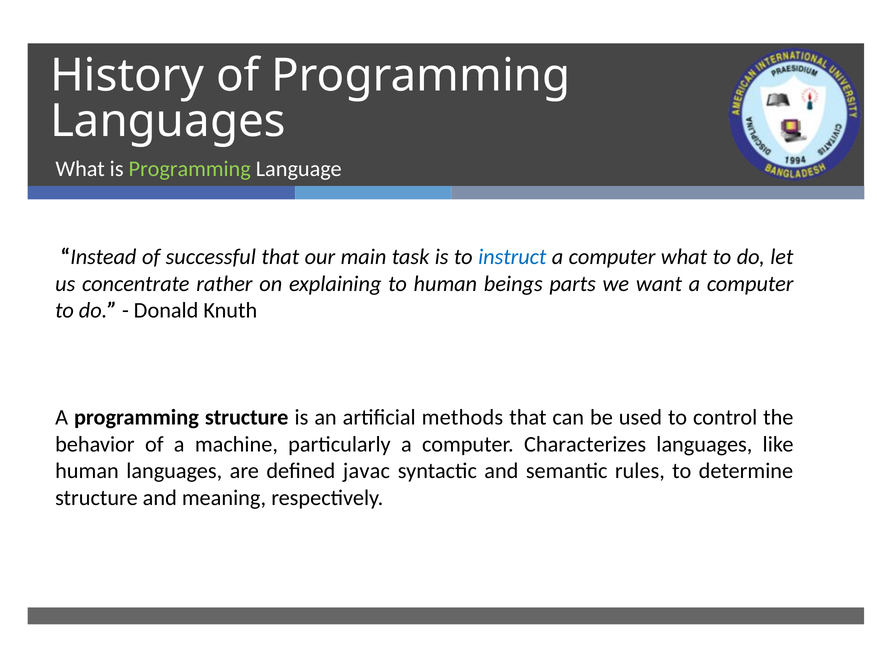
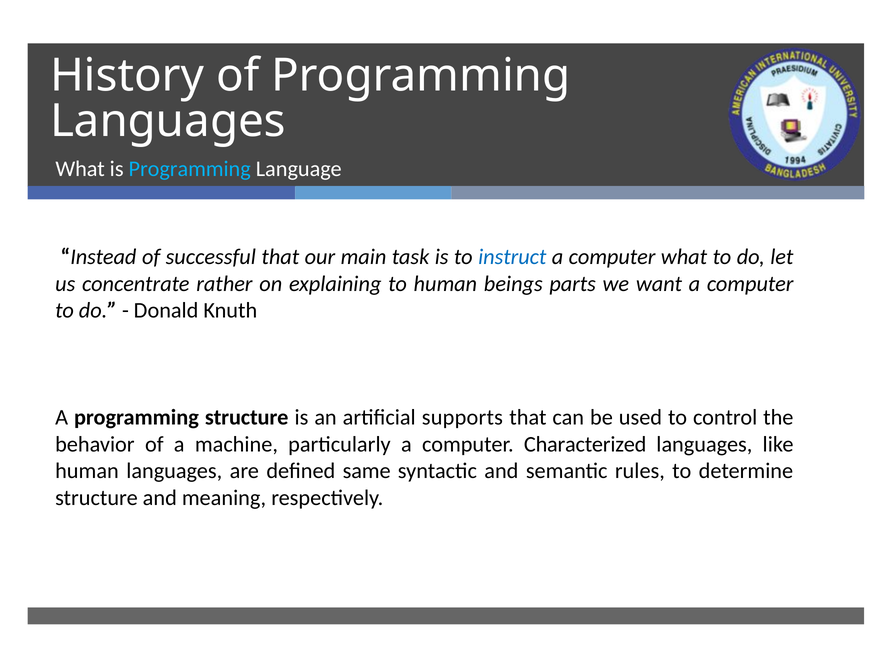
Programming colour: light green -> light blue (190, 169)
methods: methods -> supports (462, 417)
Characterizes: Characterizes -> Characterized (585, 444)
javac: javac -> same (367, 471)
